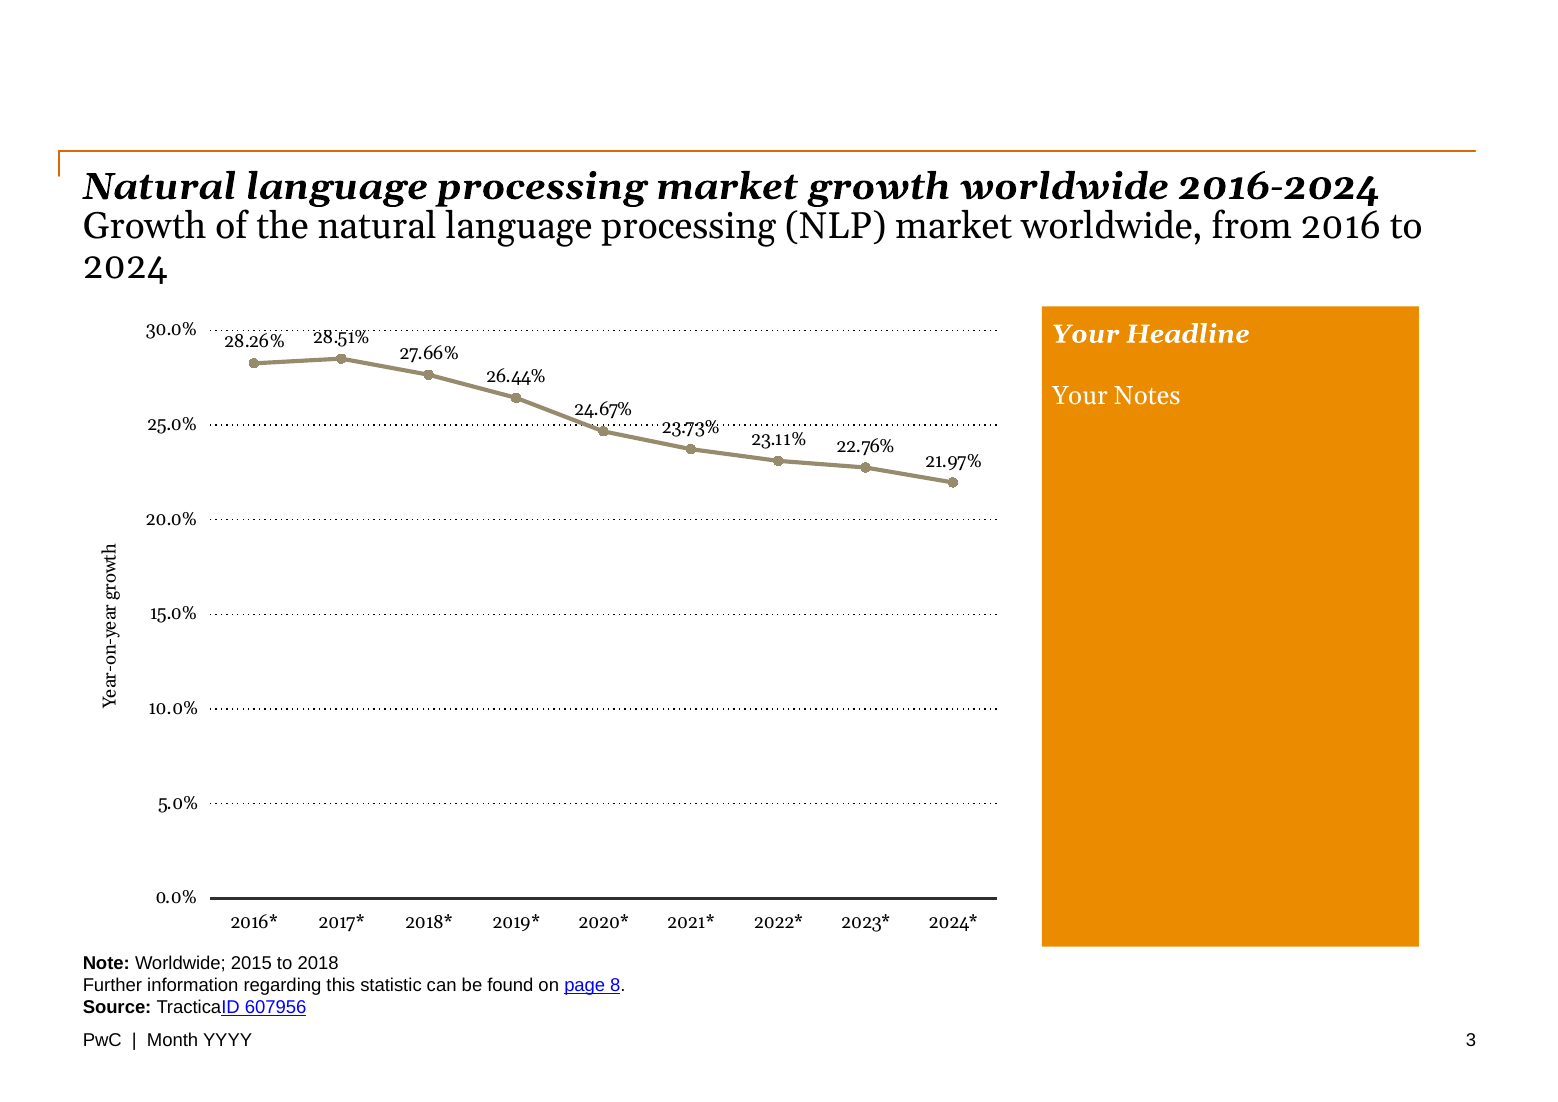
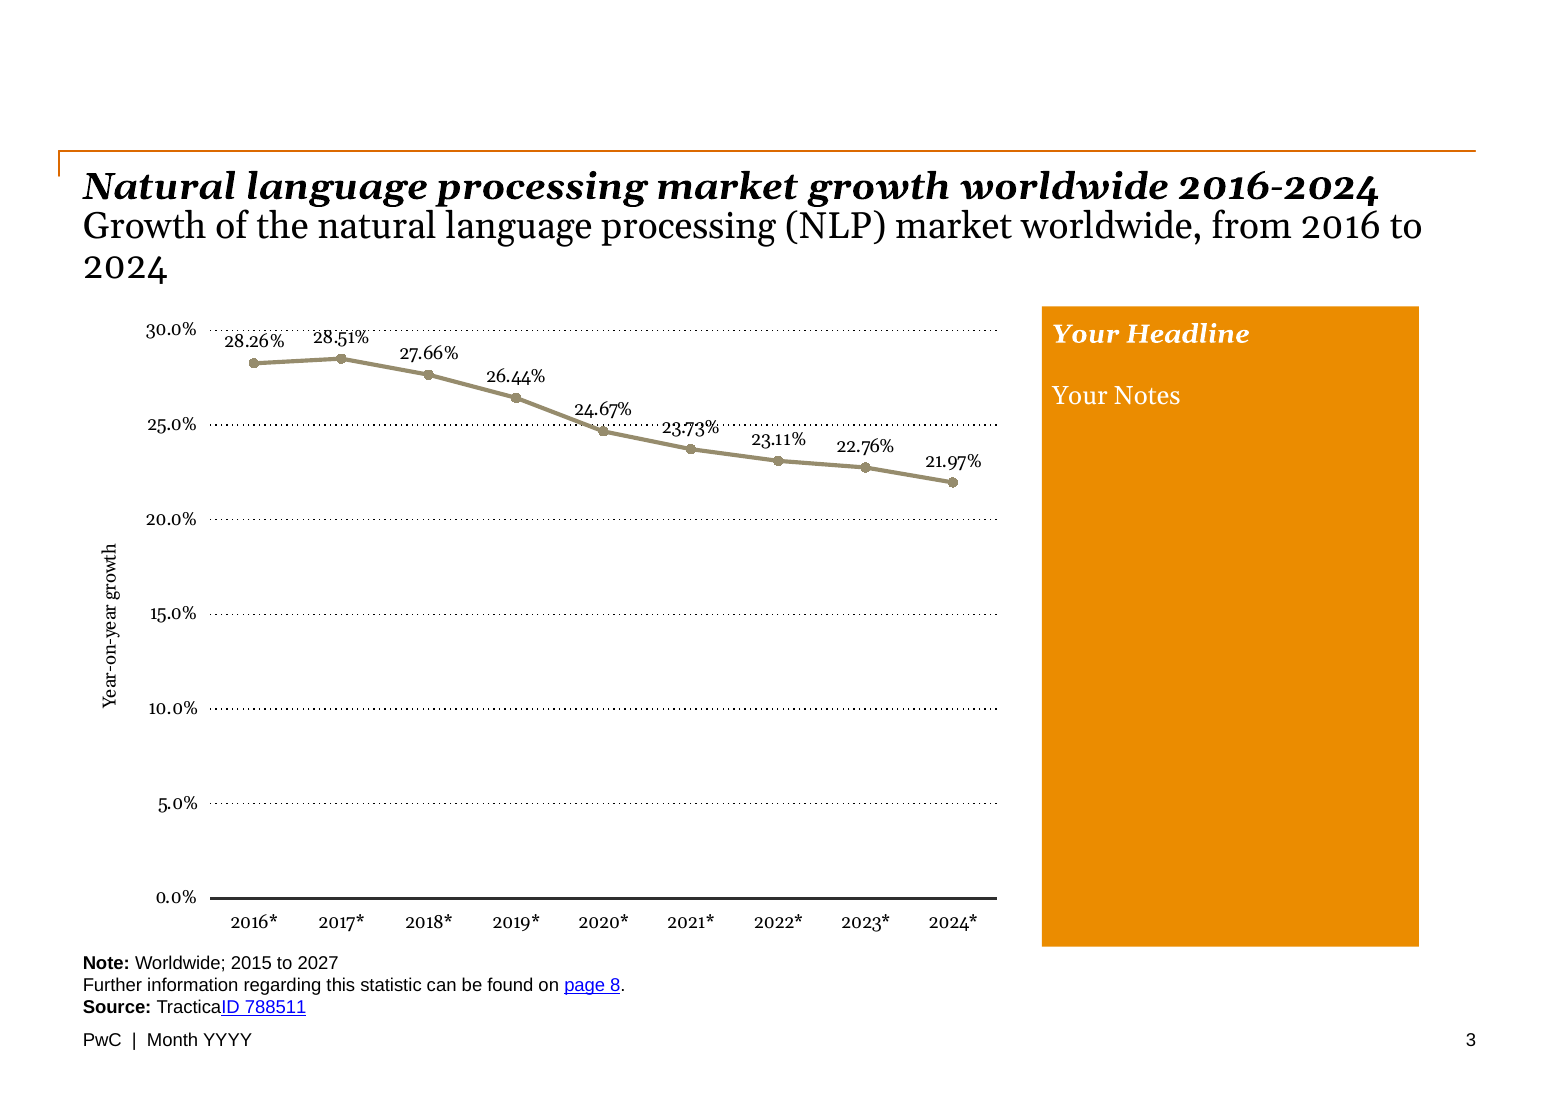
2018: 2018 -> 2027 (318, 963)
607956: 607956 -> 788511 (276, 1007)
